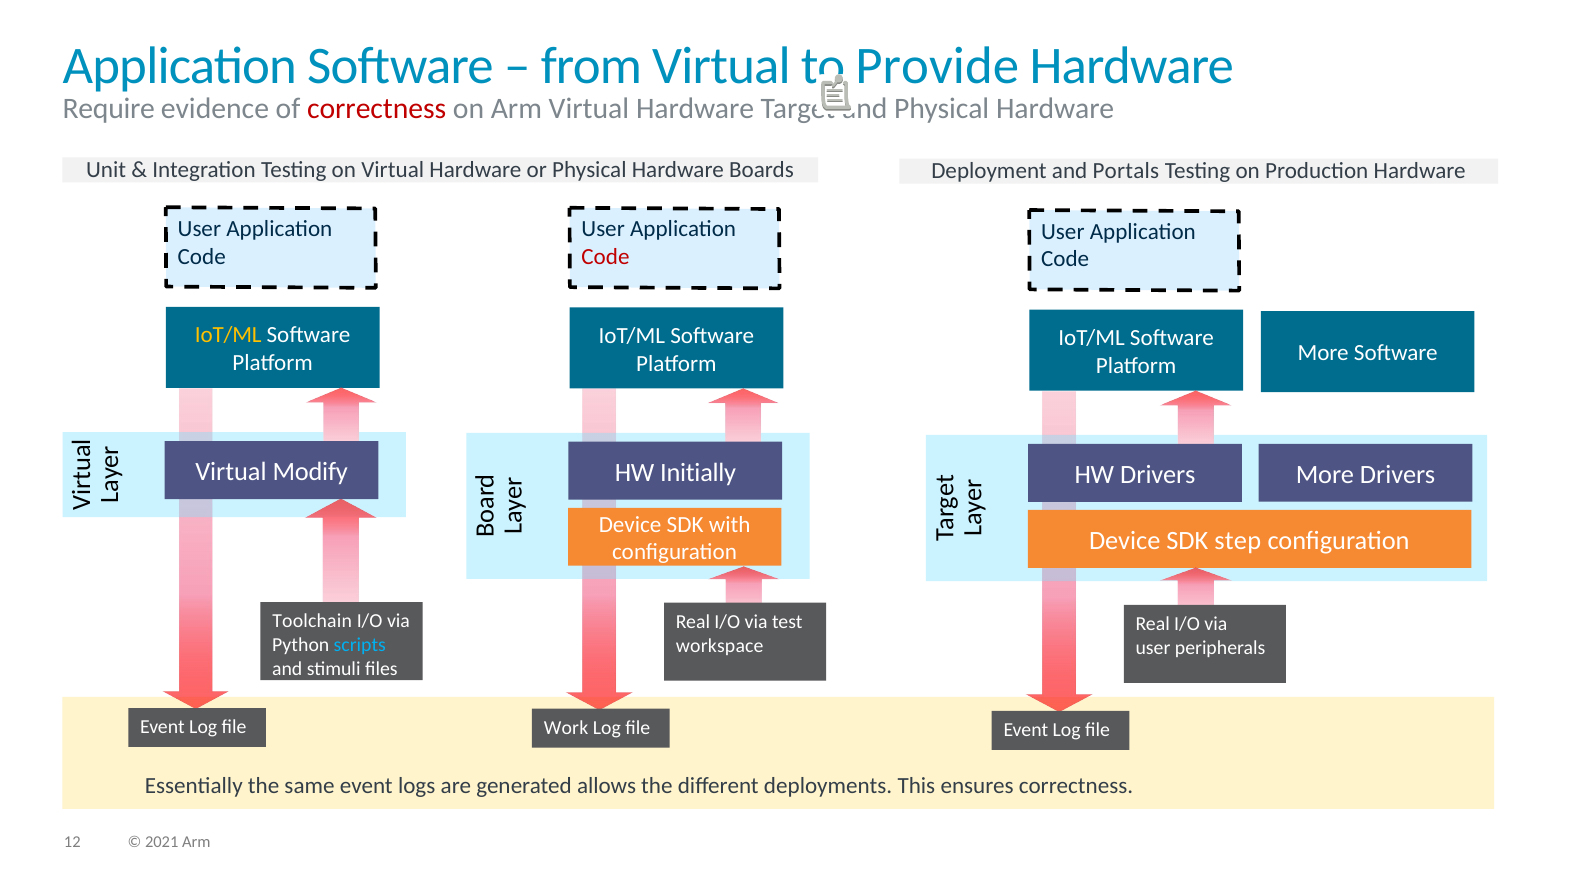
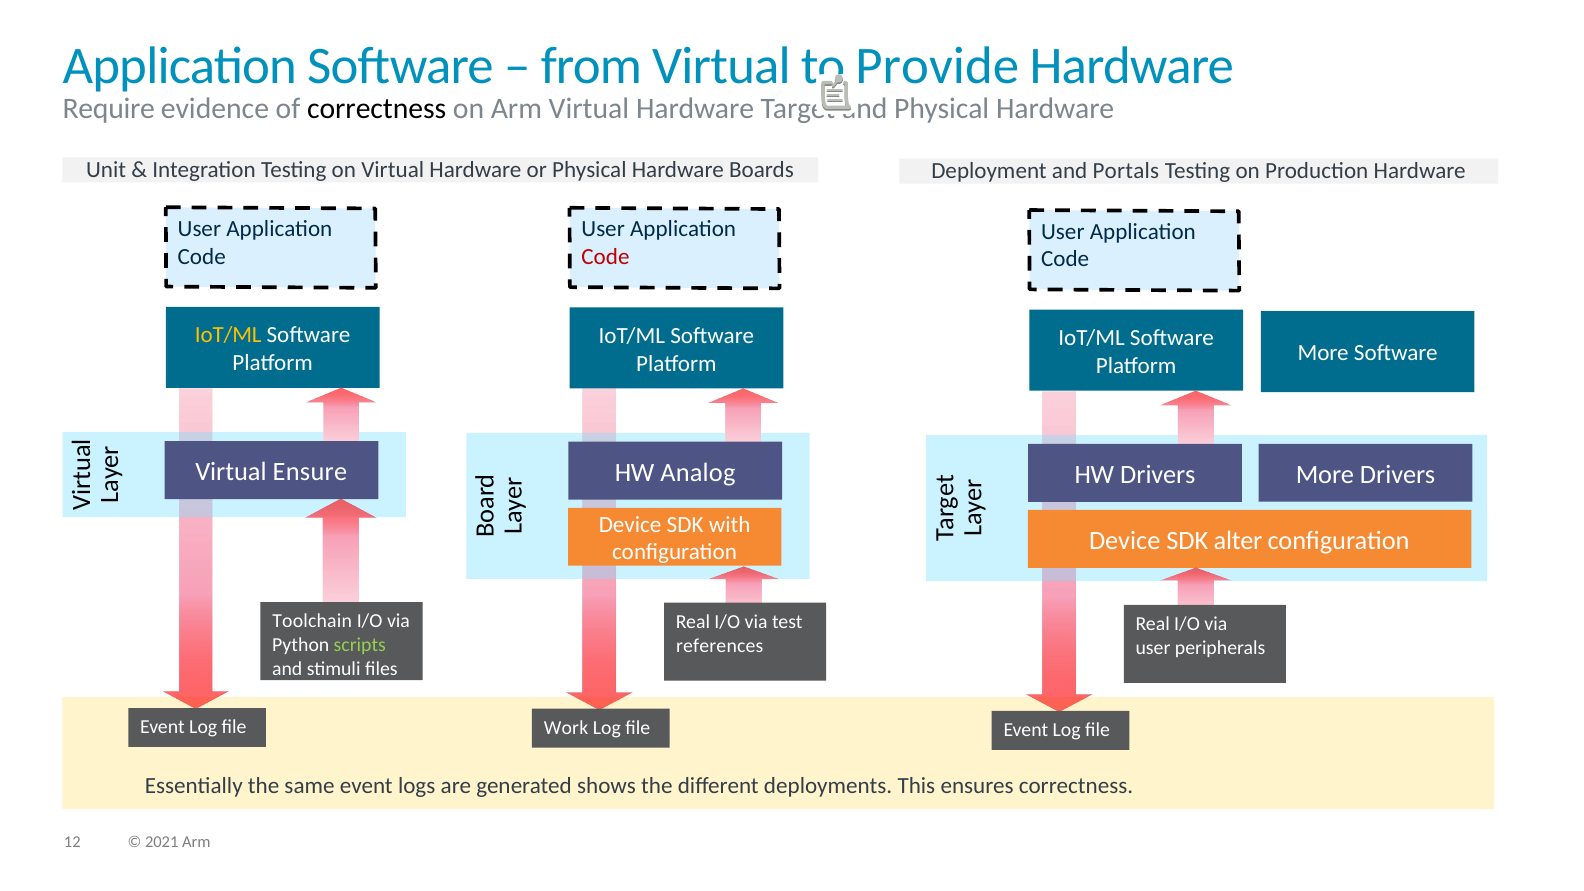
correctness colour: red -> black (377, 108)
Modify: Modify -> Ensure (310, 472)
Initially: Initially -> Analog (698, 472)
step: step -> alter (1238, 541)
scripts colour: light blue -> light green (360, 645)
workspace: workspace -> references (720, 646)
allows: allows -> shows (607, 786)
